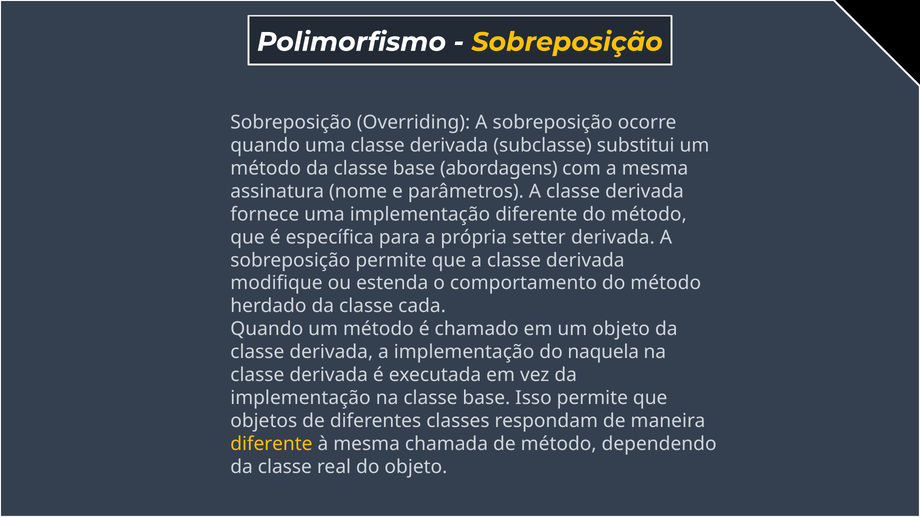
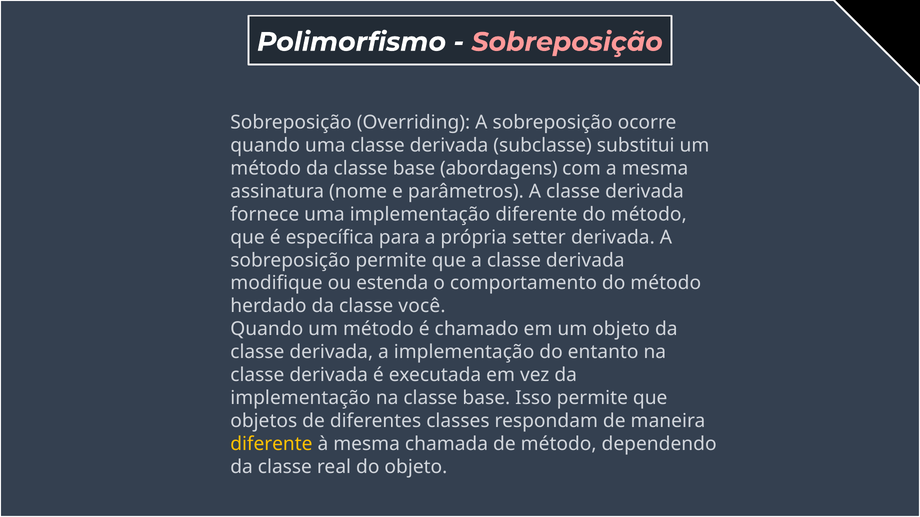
Sobreposição colour: yellow -> pink (567, 42)
cada: cada -> você (422, 306)
naquela: naquela -> entanto (603, 352)
